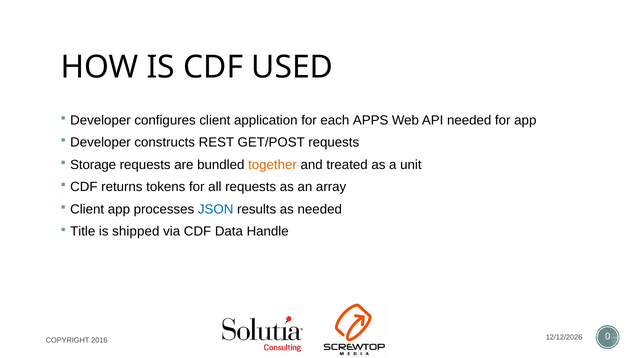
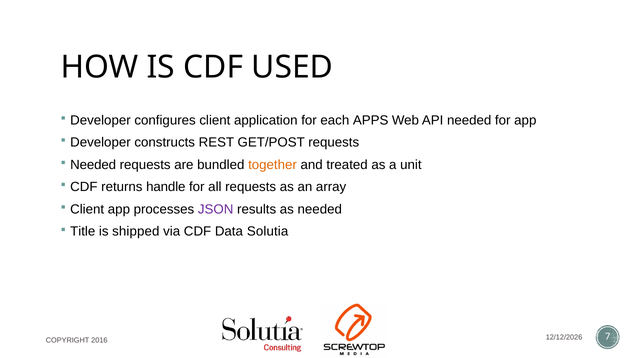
Storage: Storage -> Needed (93, 165)
tokens: tokens -> handle (166, 187)
JSON colour: blue -> purple (216, 209)
Handle: Handle -> Solutia (268, 232)
0: 0 -> 7 (608, 337)
